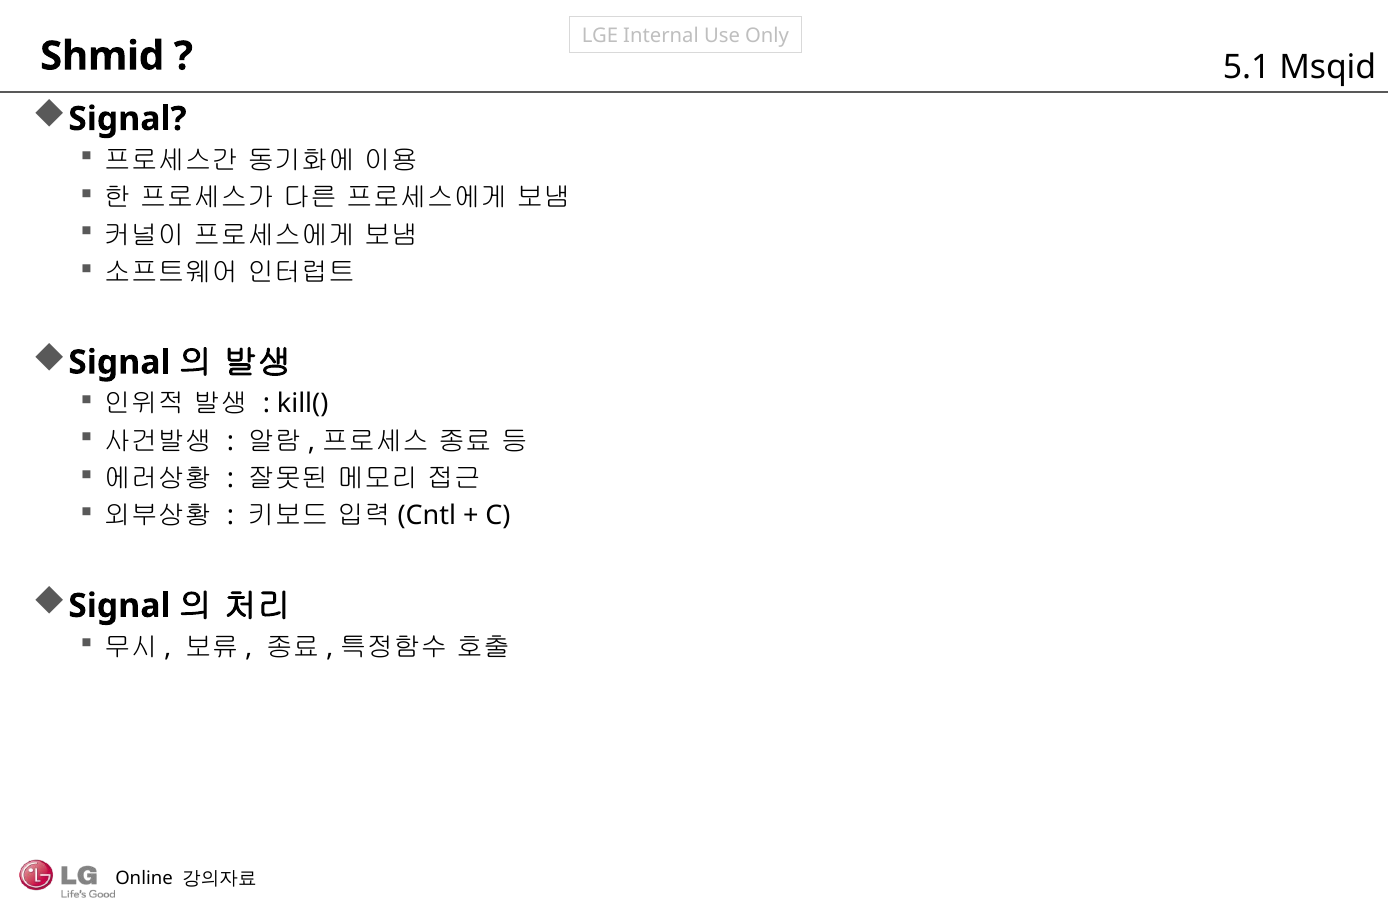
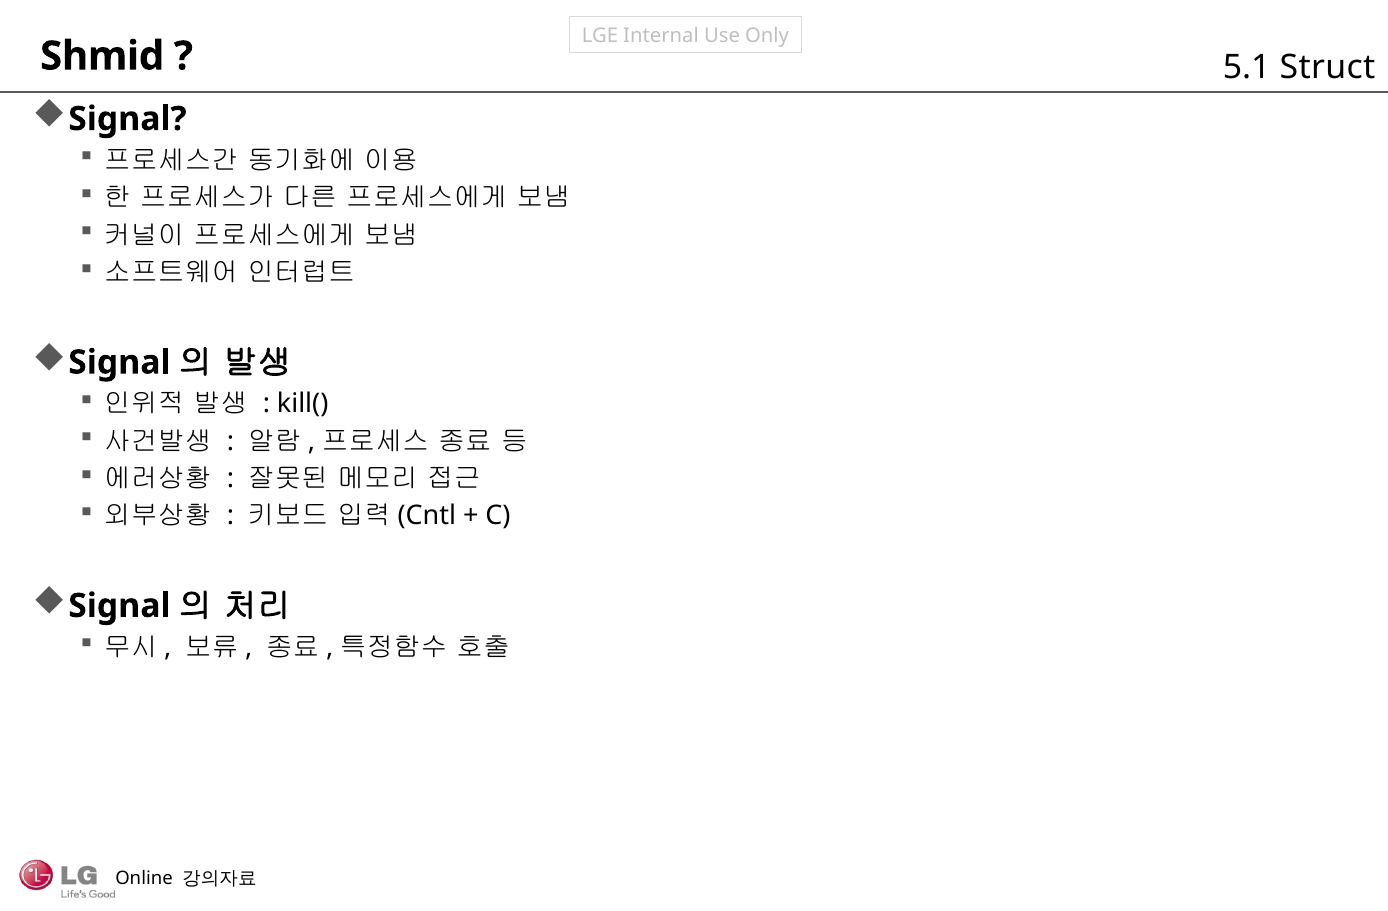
Msqid: Msqid -> Struct (1328, 67)
